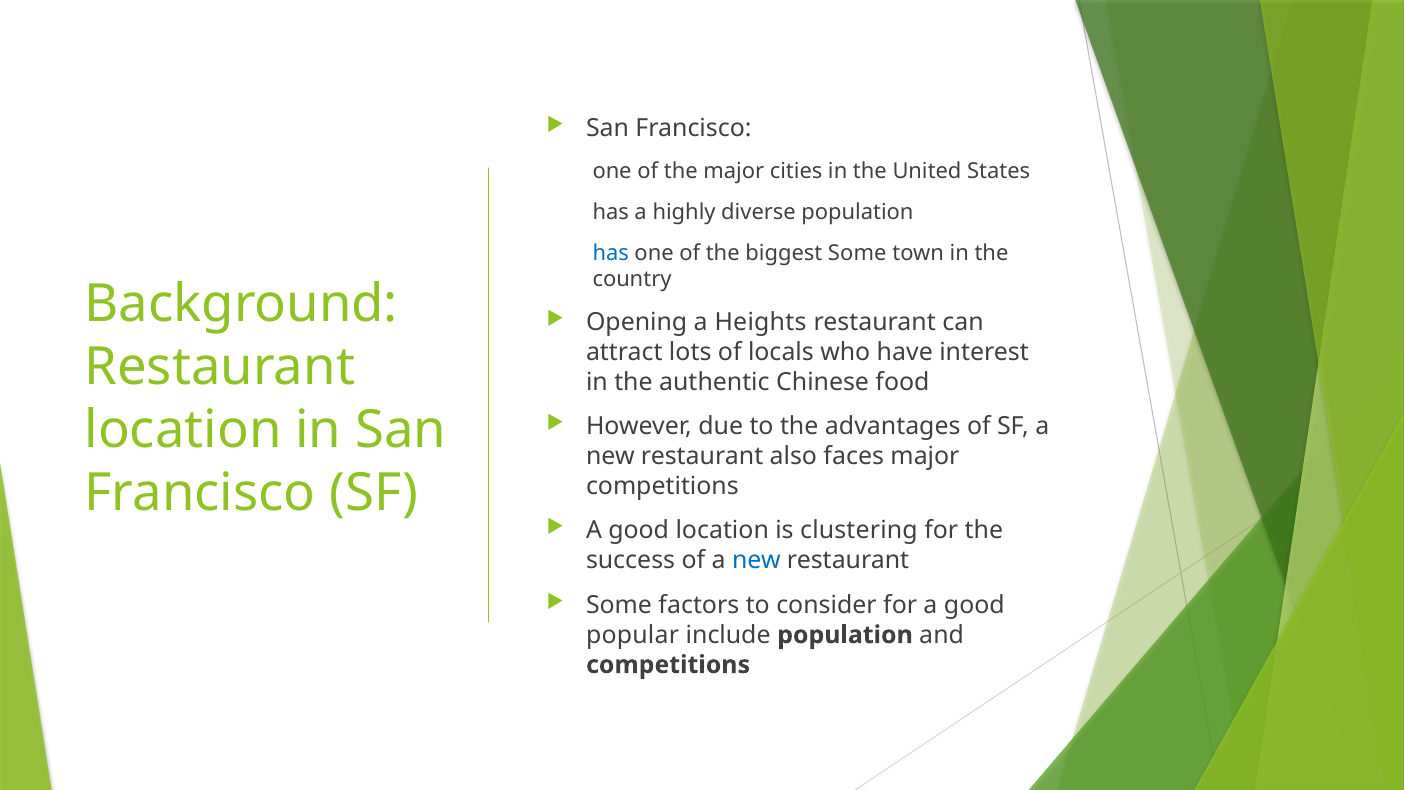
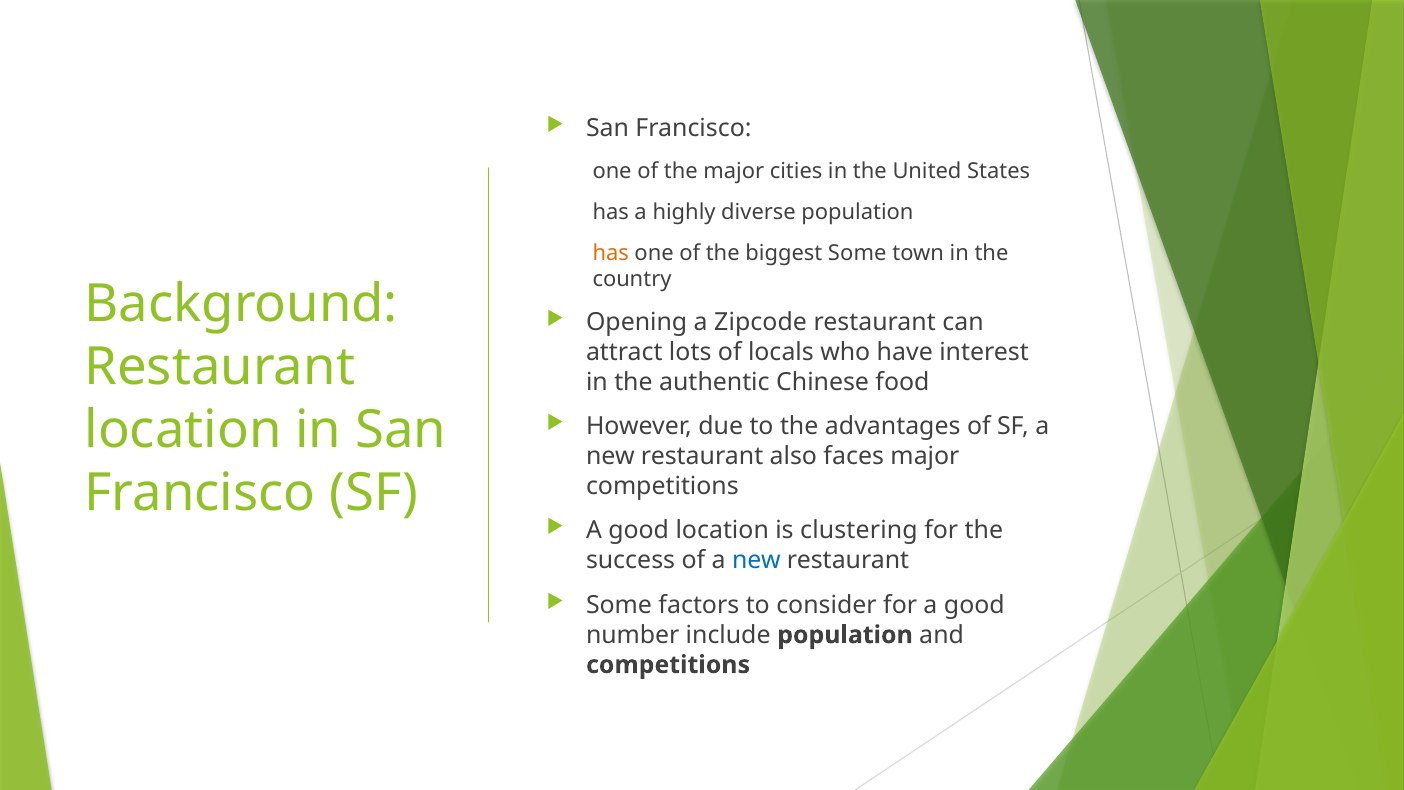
has colour: blue -> orange (611, 253)
Heights: Heights -> Zipcode (761, 322)
popular: popular -> number (633, 635)
